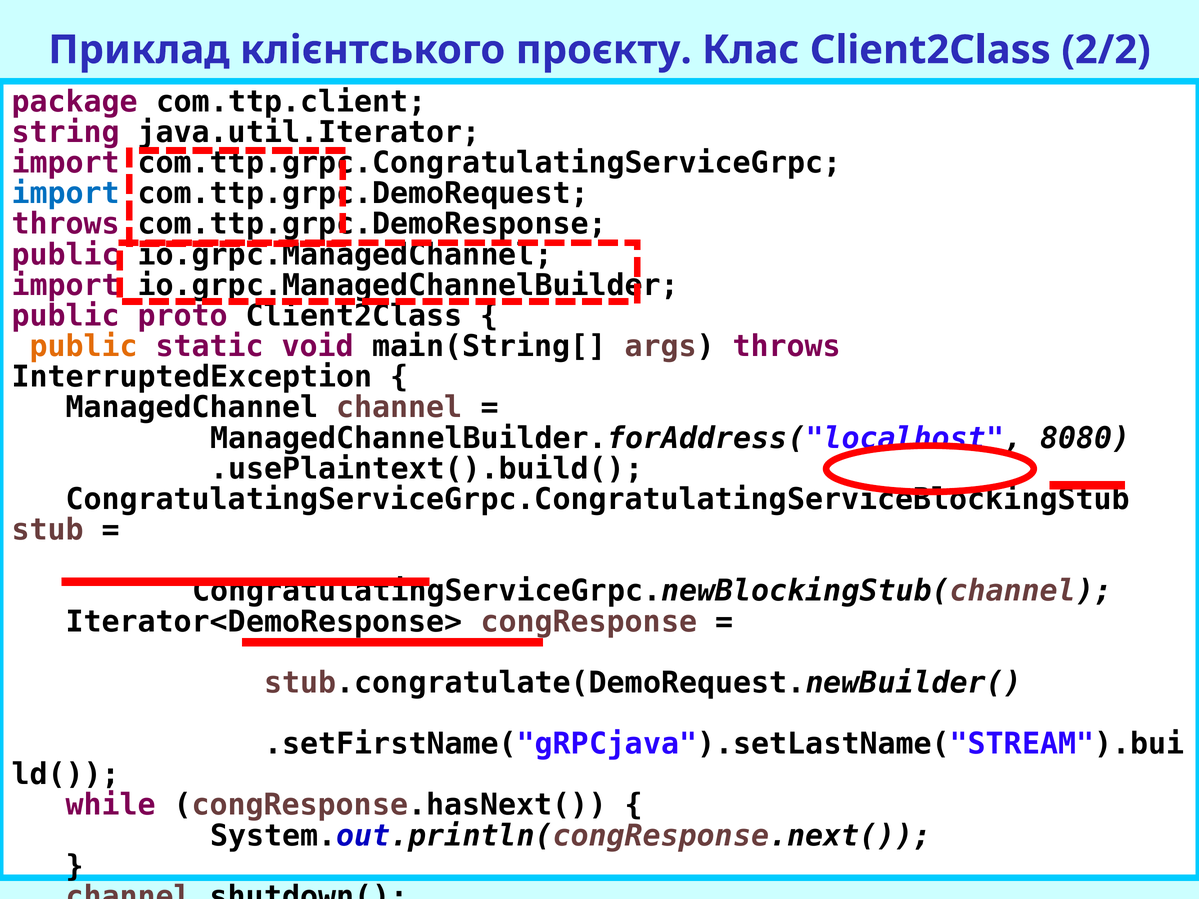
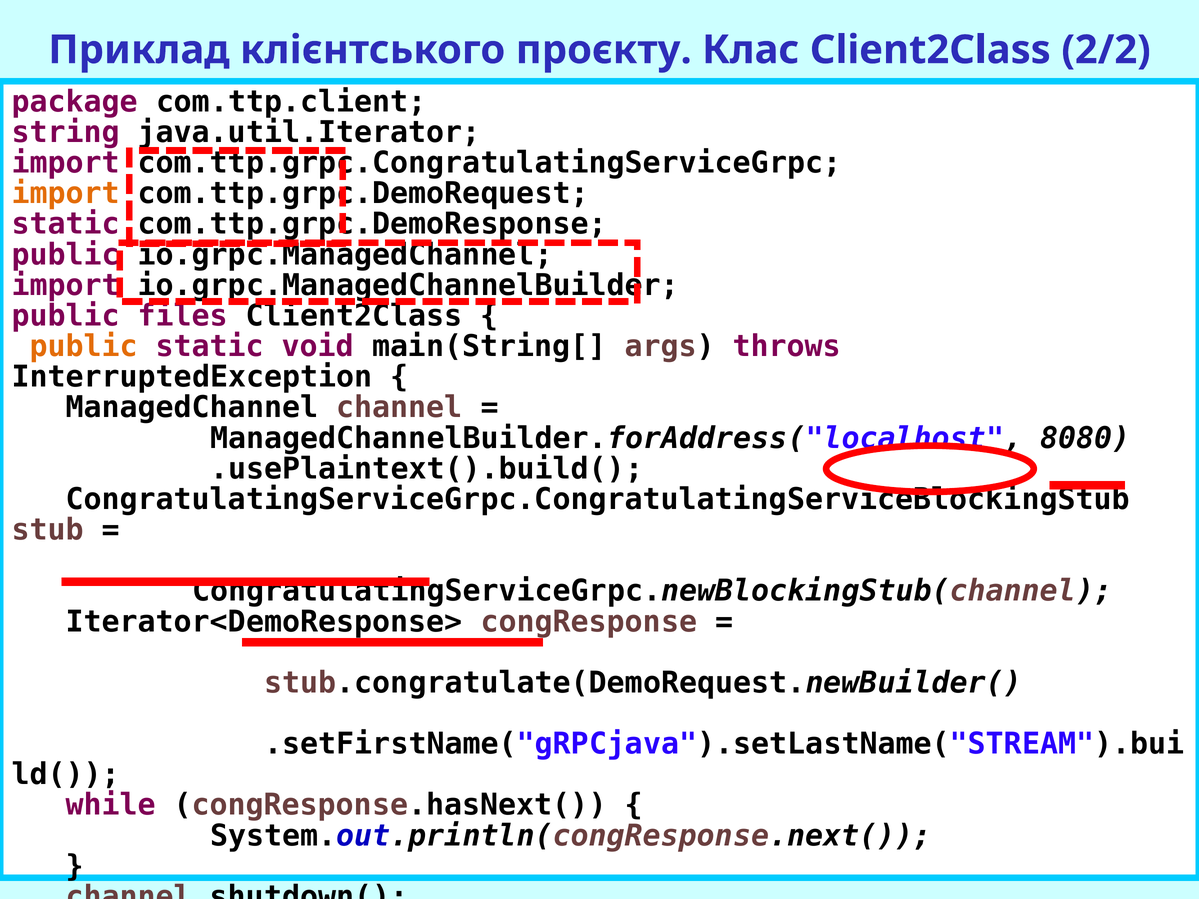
import colour: blue -> orange (66, 194)
throws: throws -> static (66, 224)
proto: proto -> files (183, 316)
